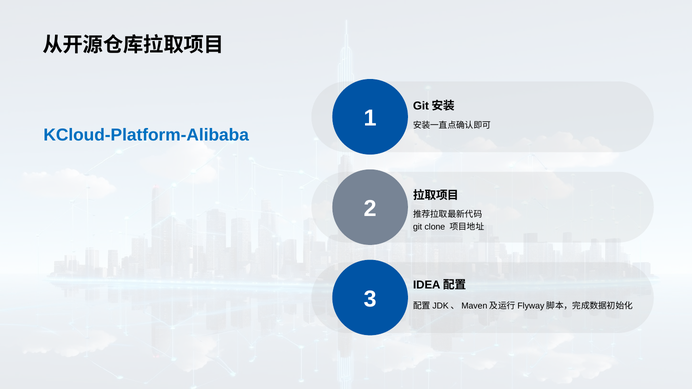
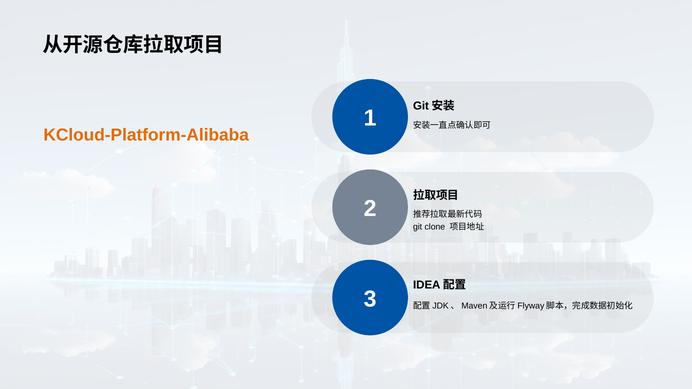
KCloud-Platform-Alibaba colour: blue -> orange (146, 135)
